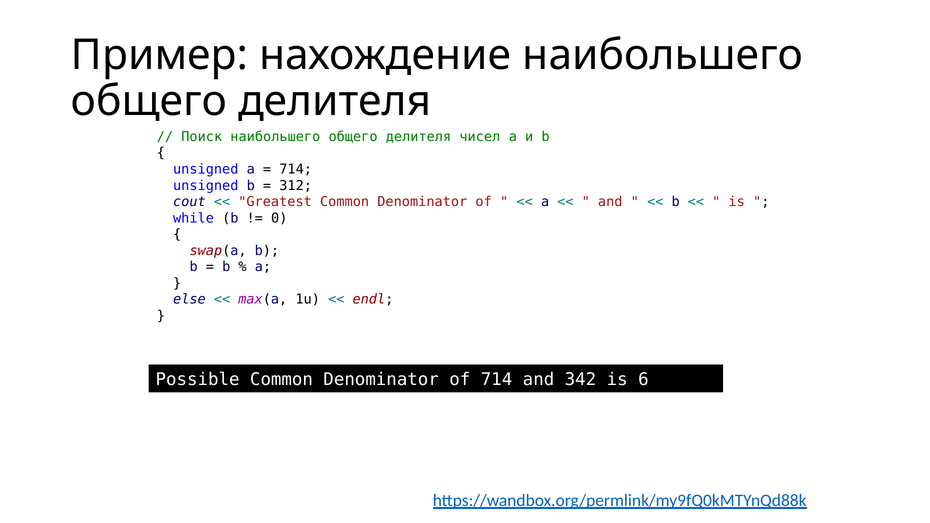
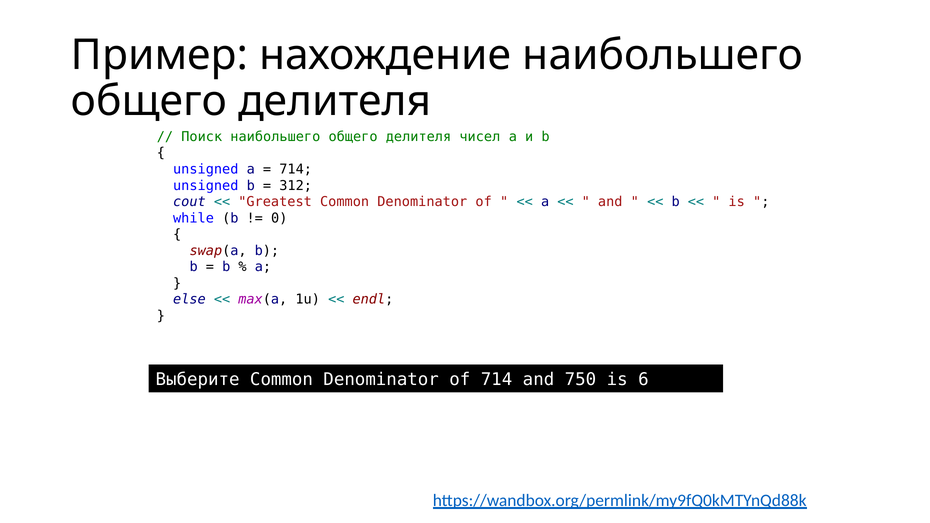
Possible: Possible -> Выберите (198, 380)
342: 342 -> 750 (580, 380)
